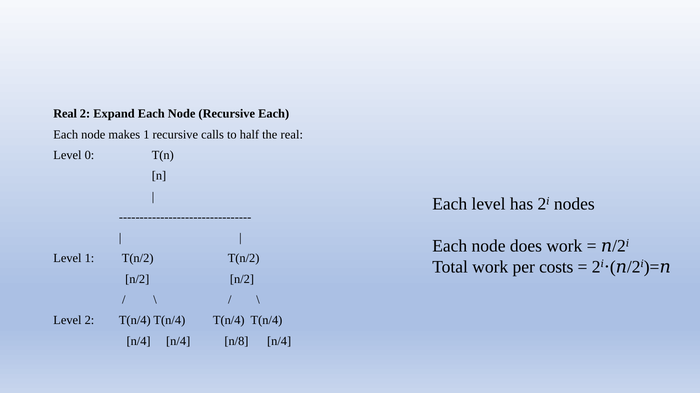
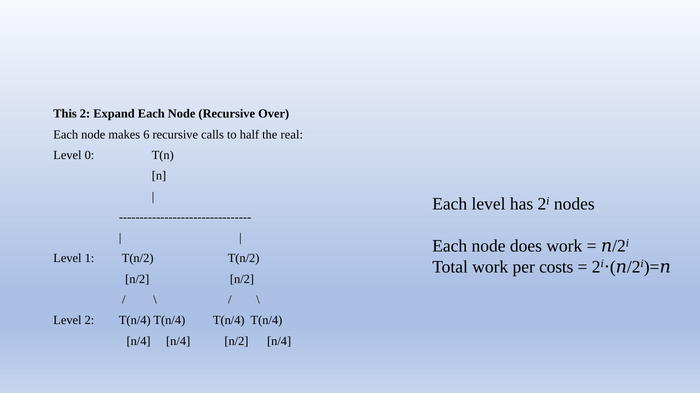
Real: Real -> This (65, 114)
Recursive Each: Each -> Over (274, 114)
makes 1: 1 -> 6 (146, 135)
n/4 n/8: n/8 -> n/2 (236, 342)
